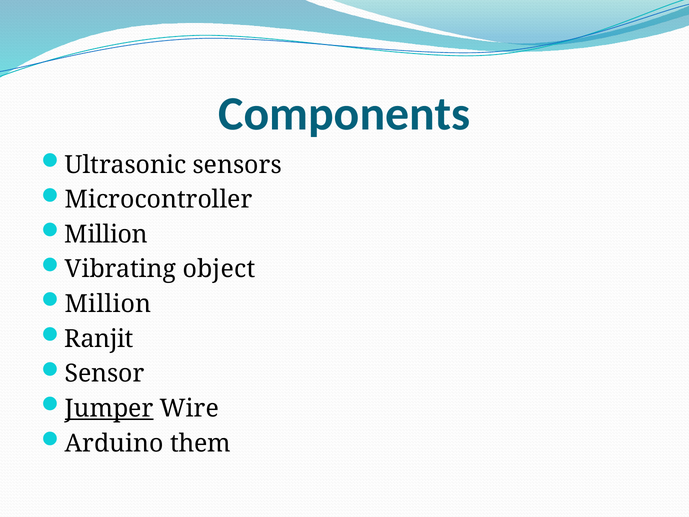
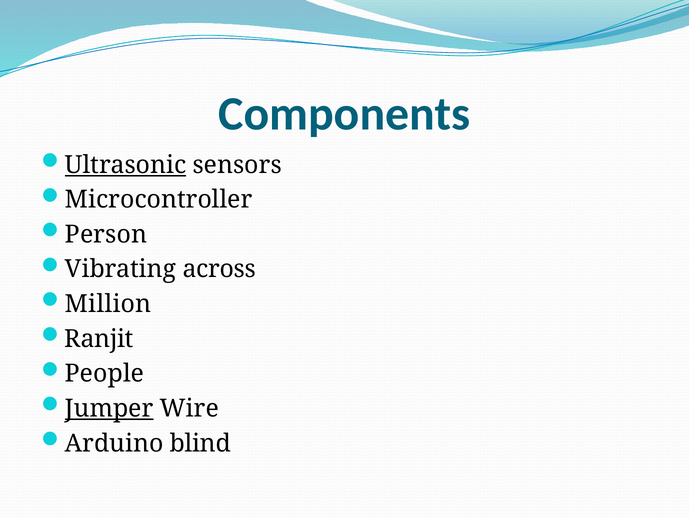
Ultrasonic underline: none -> present (126, 165)
Million: Million -> Person (106, 234)
object: object -> across (219, 269)
Sensor: Sensor -> People (105, 374)
them: them -> blind (200, 443)
